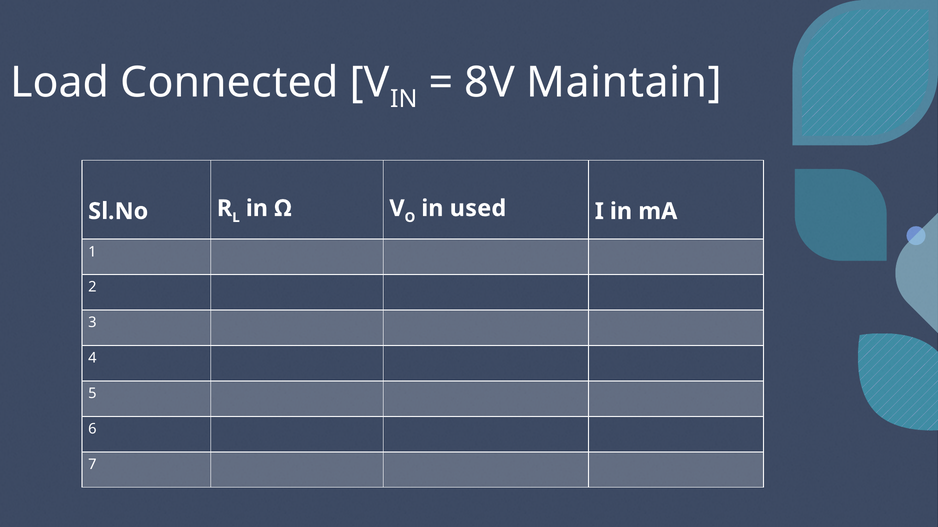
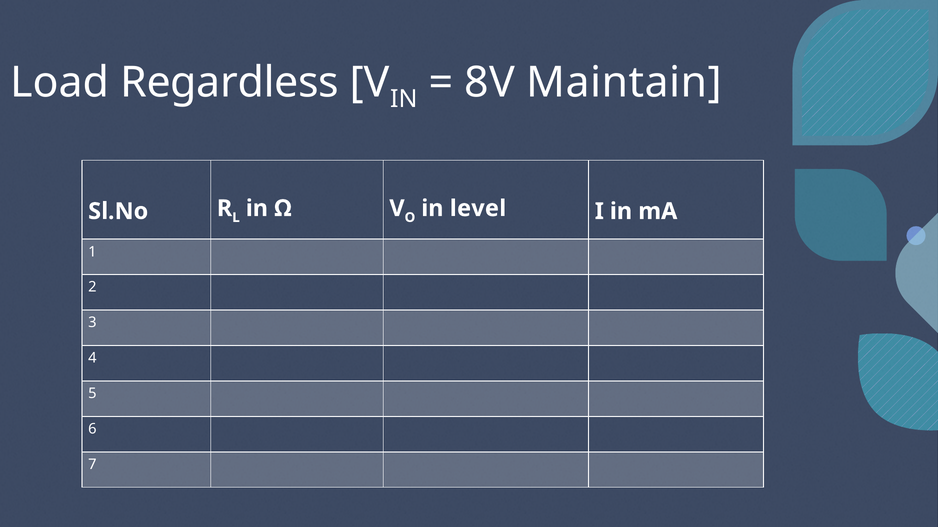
Connected: Connected -> Regardless (230, 83)
used: used -> level (478, 209)
